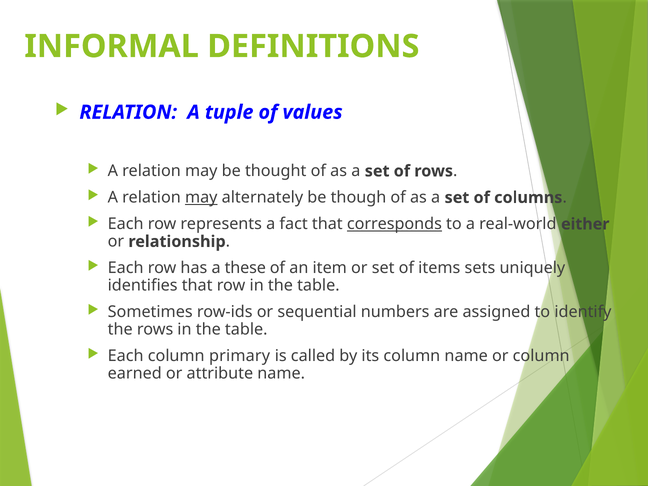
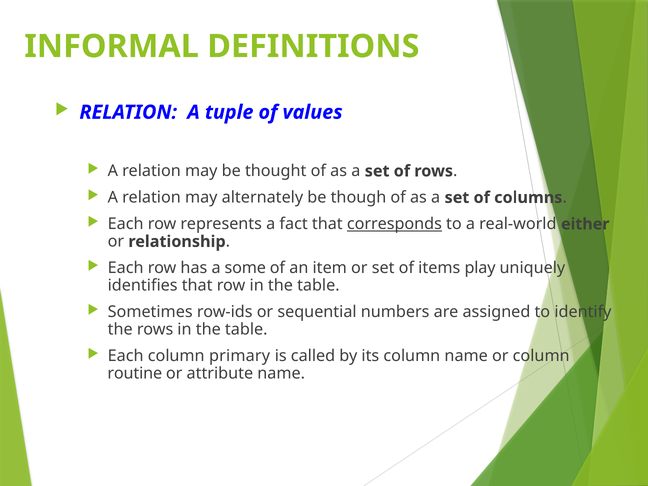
may underline: present -> none (201, 198)
these: these -> some (245, 268)
sets: sets -> play (480, 268)
earned: earned -> routine (135, 374)
